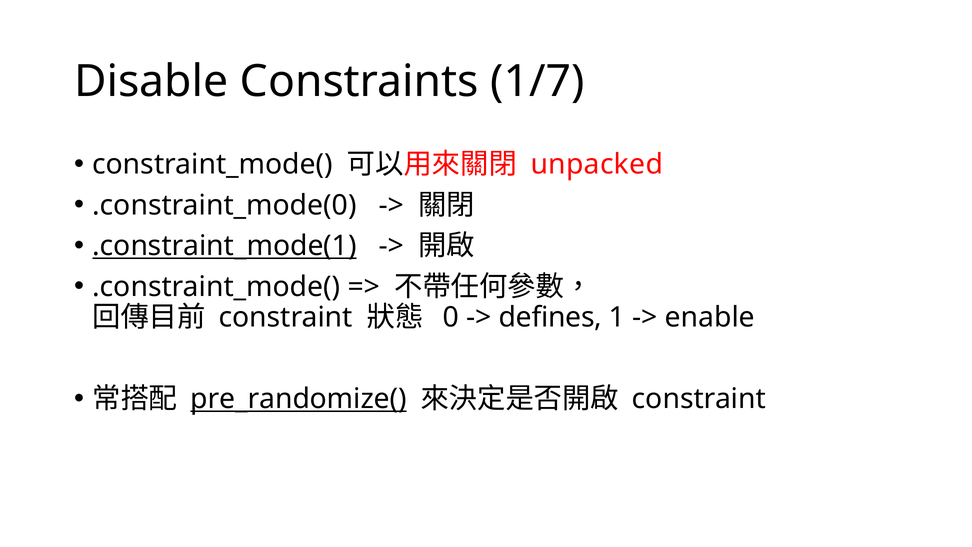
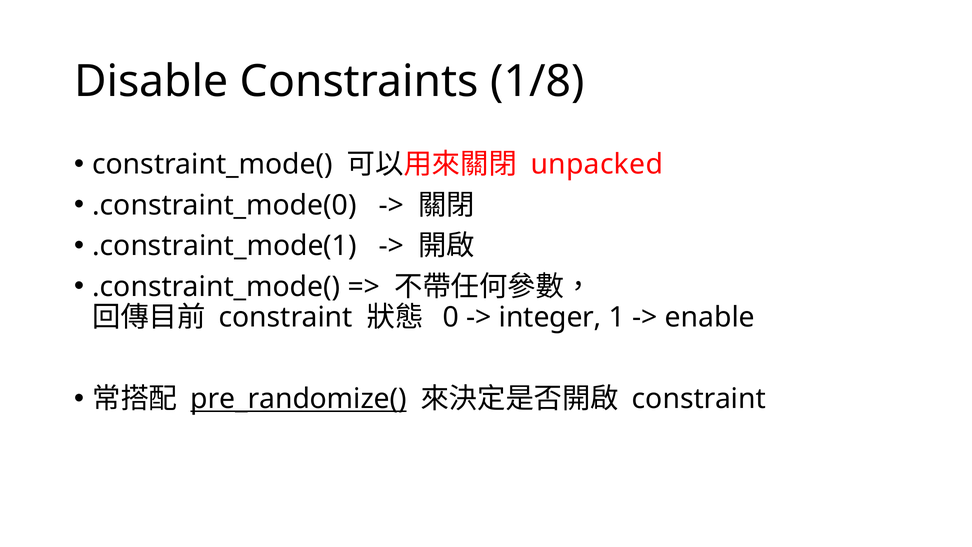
1/7: 1/7 -> 1/8 (538, 82)
.constraint_mode(1 underline: present -> none (224, 246)
defines: defines -> integer (550, 317)
